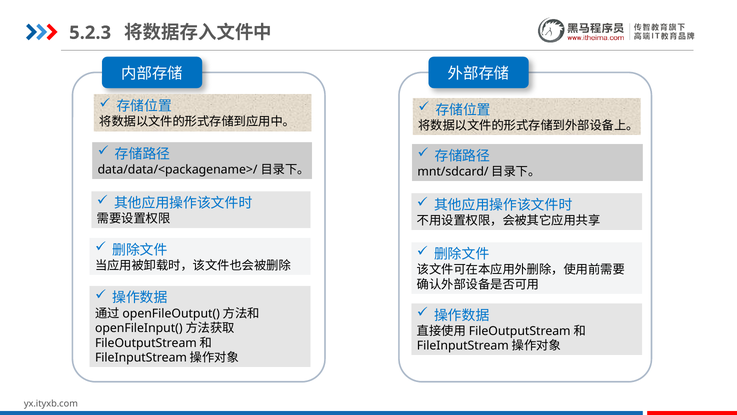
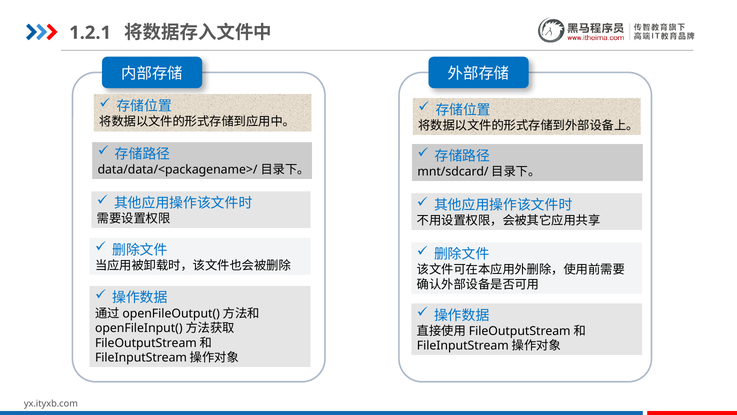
5.2.3: 5.2.3 -> 1.2.1 (90, 33)
